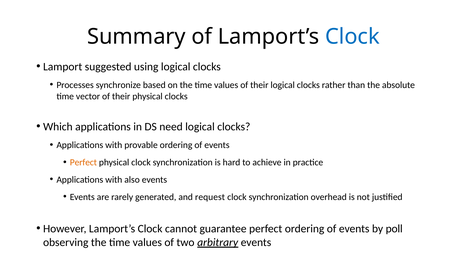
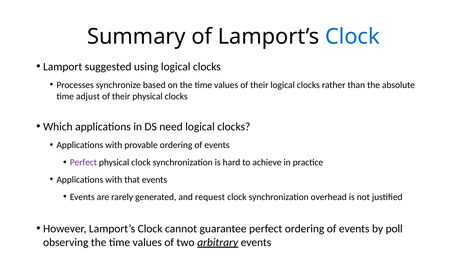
vector: vector -> adjust (88, 96)
Perfect colour: orange -> purple (83, 162)
also: also -> that (132, 179)
